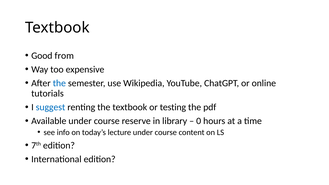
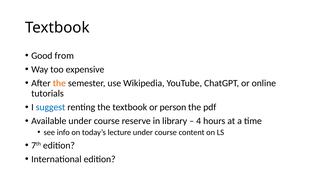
the colour: blue -> orange (59, 83)
testing: testing -> person (173, 107)
0: 0 -> 4 (199, 121)
